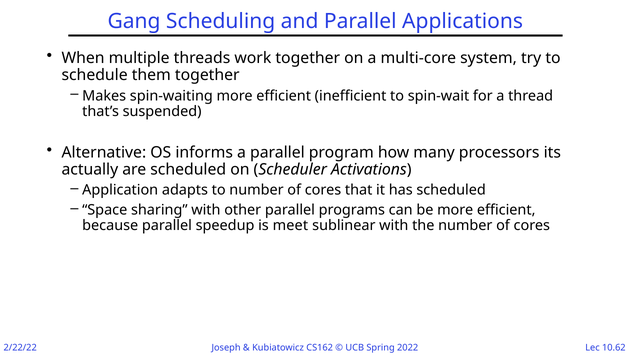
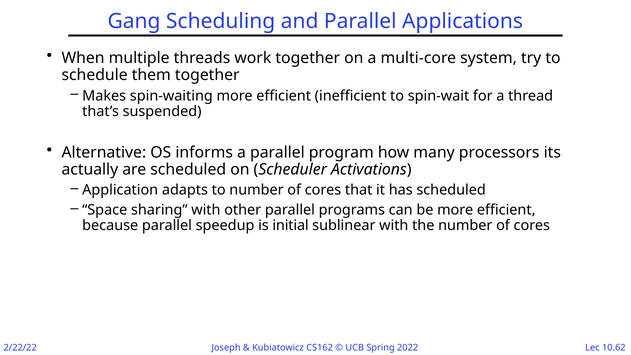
meet: meet -> initial (291, 226)
